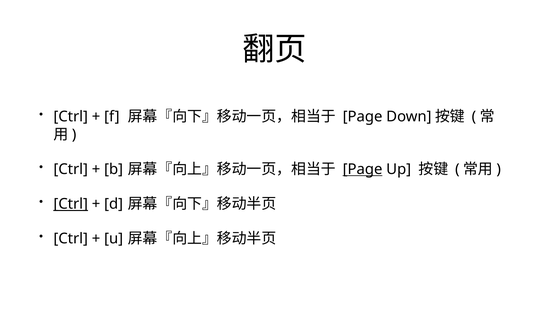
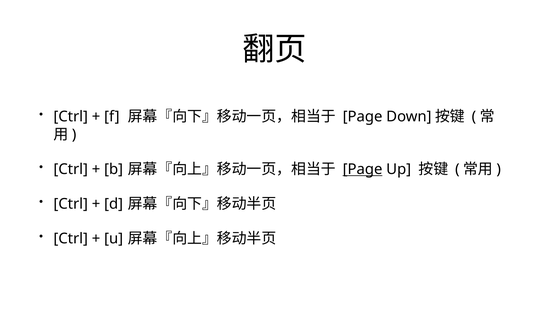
Ctrl underline: present -> none (71, 204)
